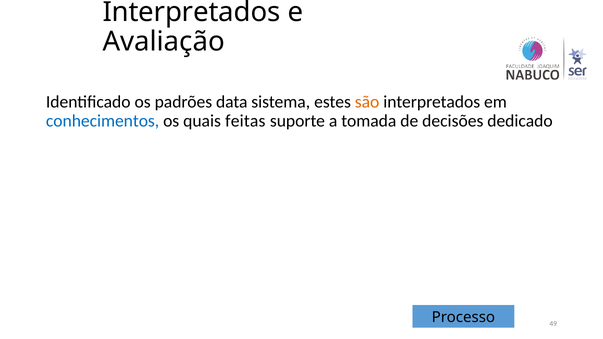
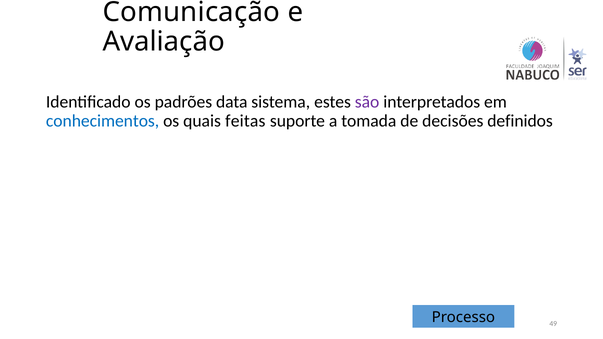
Interpretados: Interpretados -> Comunicação (191, 12)
são colour: orange -> purple (367, 102)
dedicado: dedicado -> definidos (520, 121)
